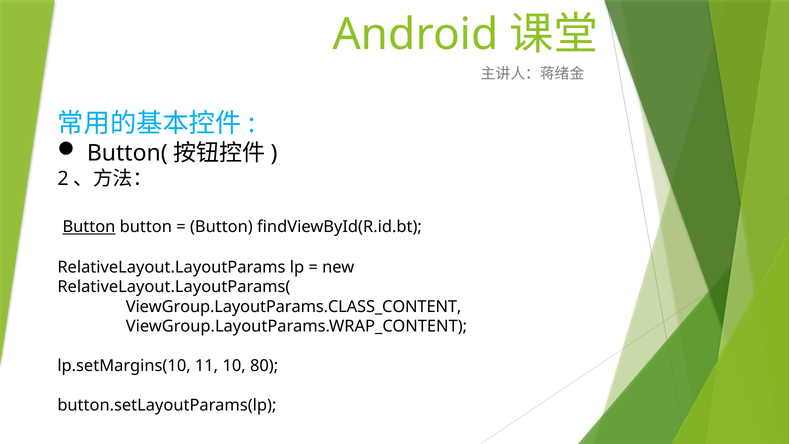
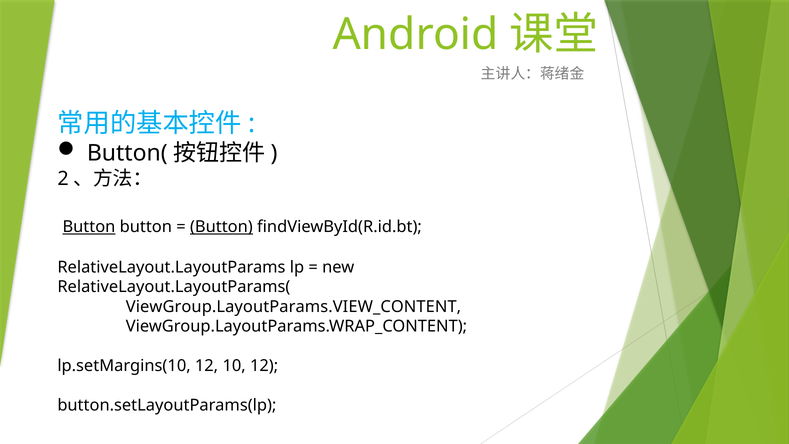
Button underline: none -> present (221, 227)
ViewGroup.LayoutParams.CLASS_CONTENT: ViewGroup.LayoutParams.CLASS_CONTENT -> ViewGroup.LayoutParams.VIEW_CONTENT (293, 306)
lp.setMargins(10 11: 11 -> 12 (207, 366)
10 80: 80 -> 12 (264, 366)
